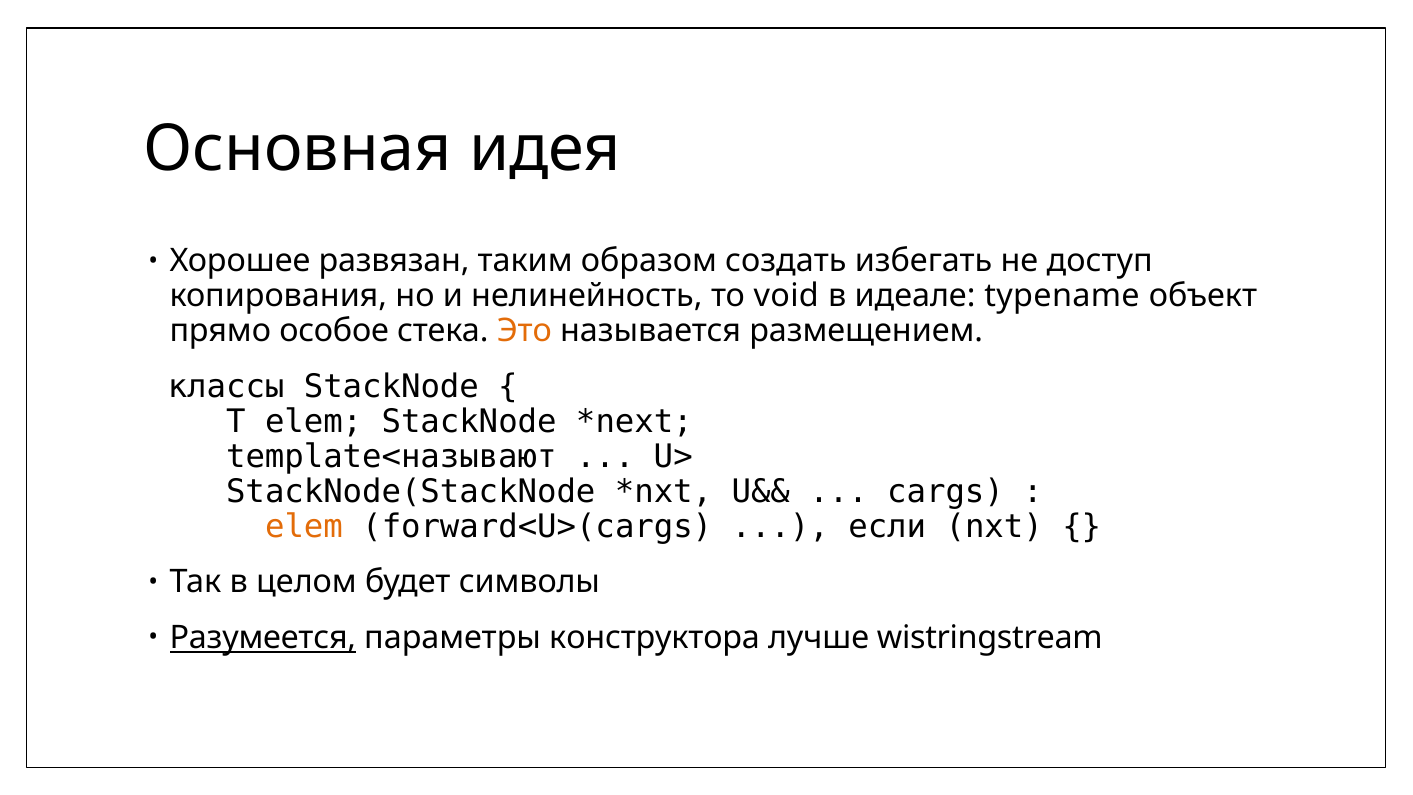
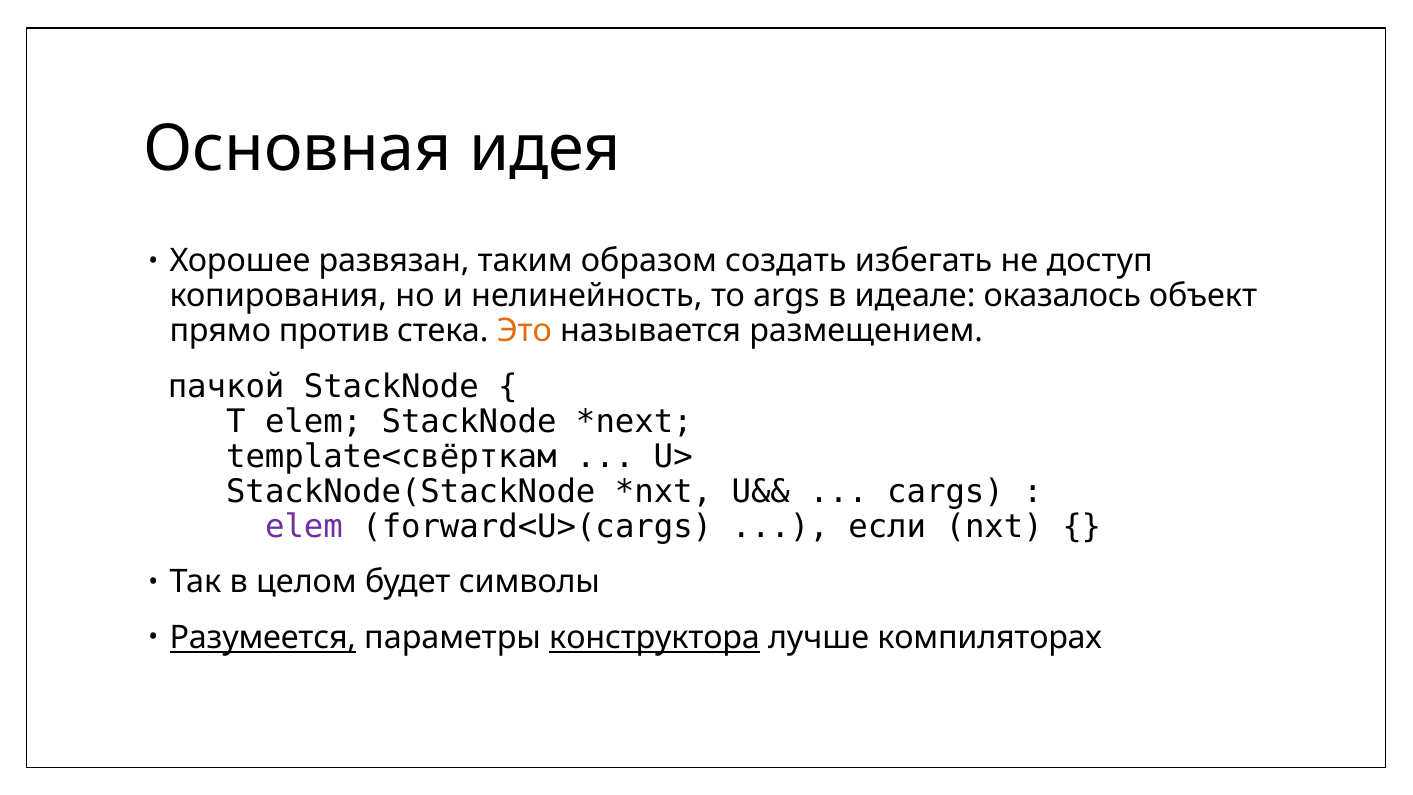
void: void -> args (786, 296)
typename: typename -> оказалось (1062, 296)
особое: особое -> против (334, 331)
классы: классы -> пачкой (226, 387)
template<называют: template<называют -> template<свёрткам (391, 456)
elem colour: orange -> purple (304, 526)
конструктора underline: none -> present (655, 638)
wistringstream: wistringstream -> компиляторах (990, 638)
